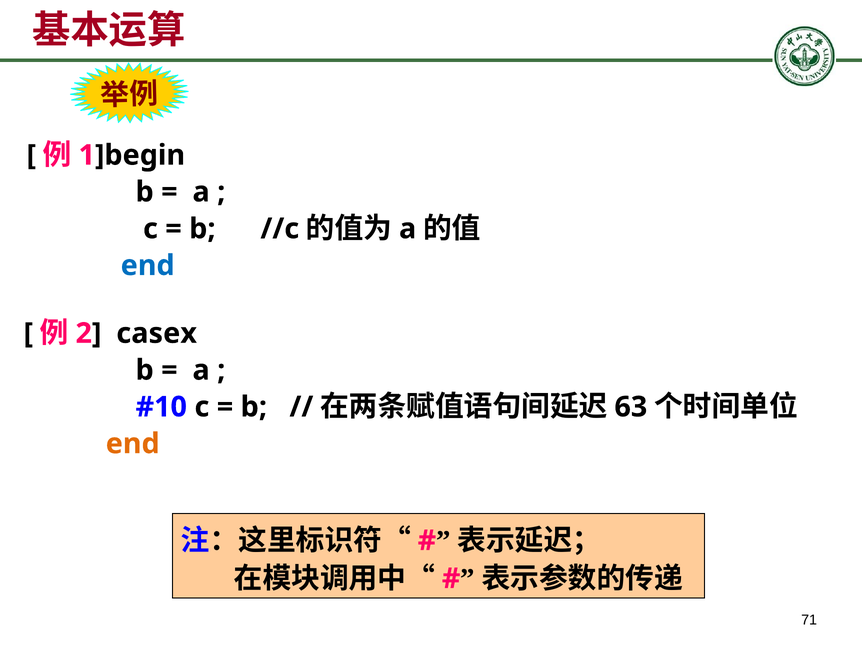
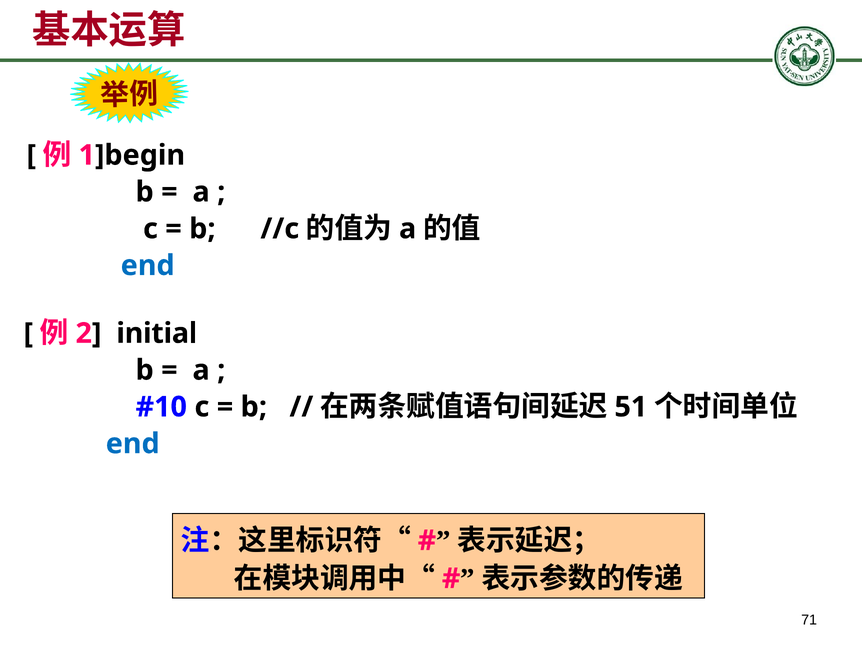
casex: casex -> initial (157, 333)
63: 63 -> 51 (631, 407)
end colour: orange -> blue (133, 443)
